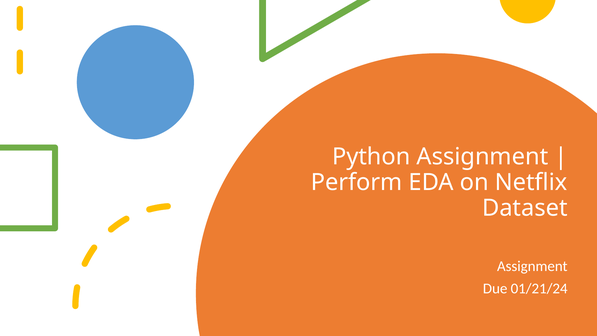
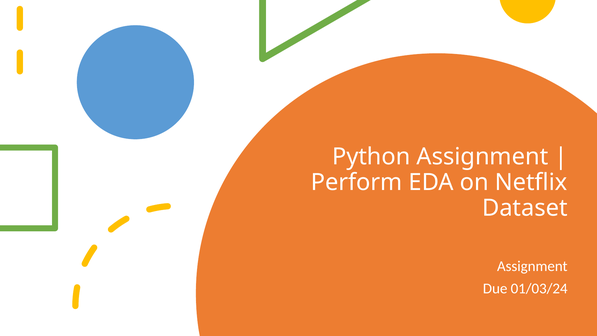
01/21/24: 01/21/24 -> 01/03/24 (539, 288)
